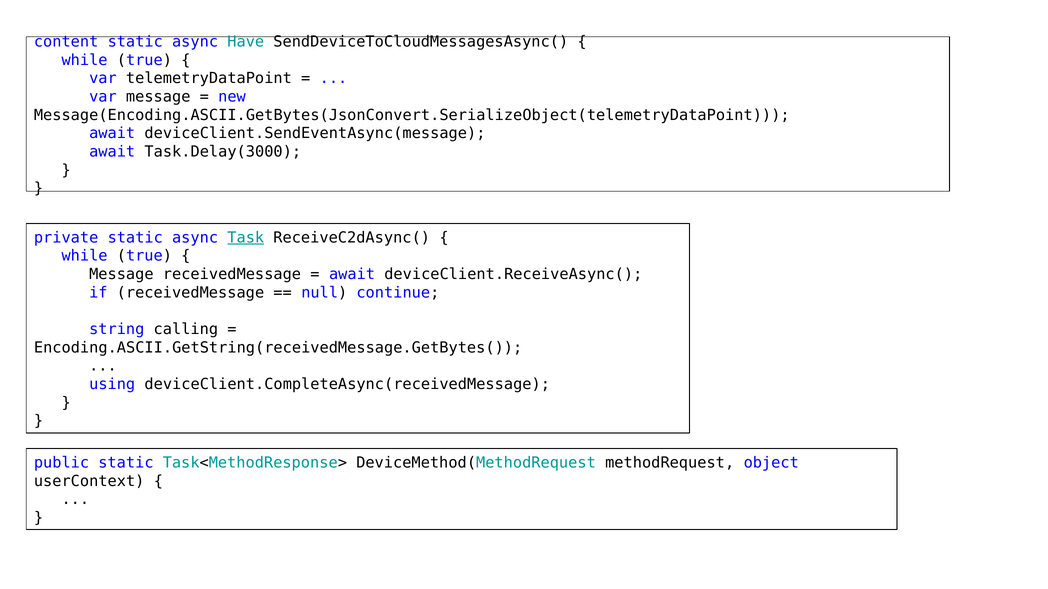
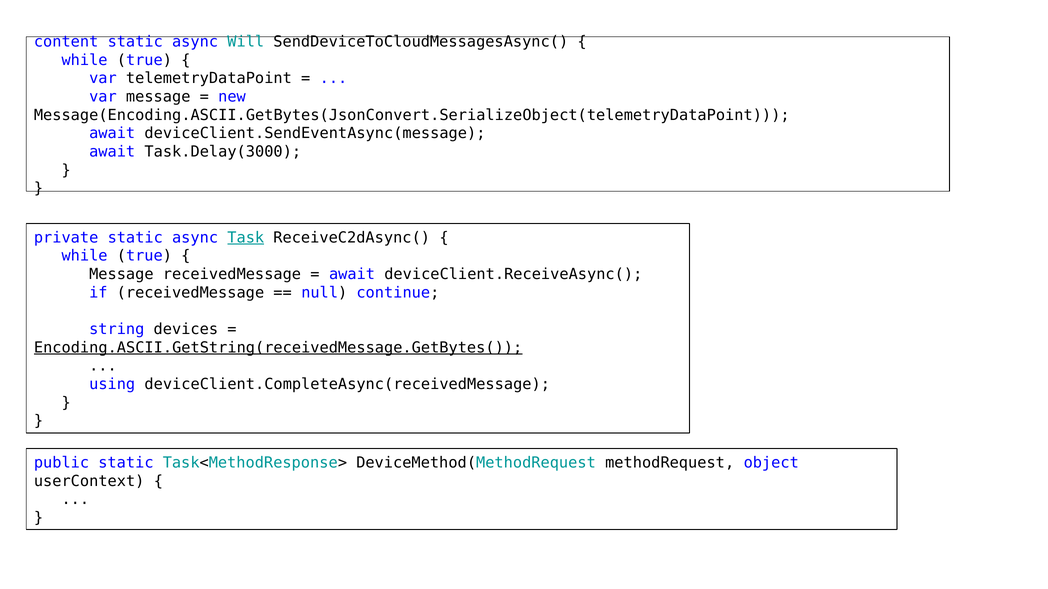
Have: Have -> Will (246, 42)
calling: calling -> devices (186, 330)
Encoding.ASCII.GetString(receivedMessage.GetBytes( underline: none -> present (278, 348)
